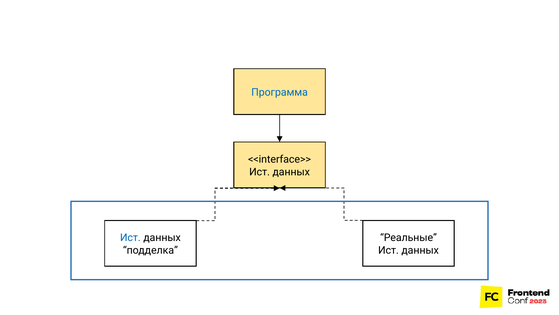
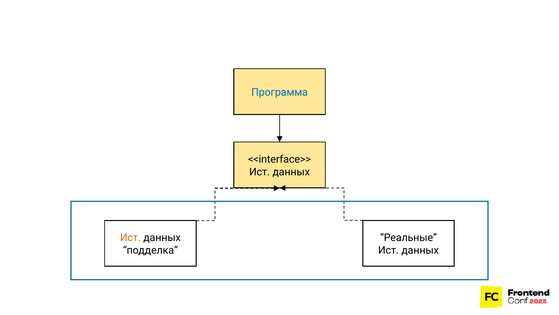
Ист colour: blue -> orange (130, 237)
